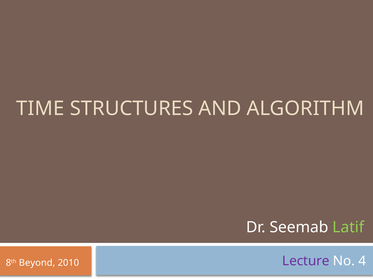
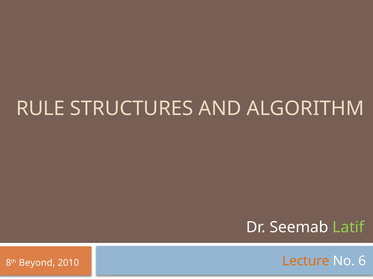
TIME: TIME -> RULE (40, 109)
Lecture colour: purple -> orange (306, 262)
4: 4 -> 6 (362, 262)
